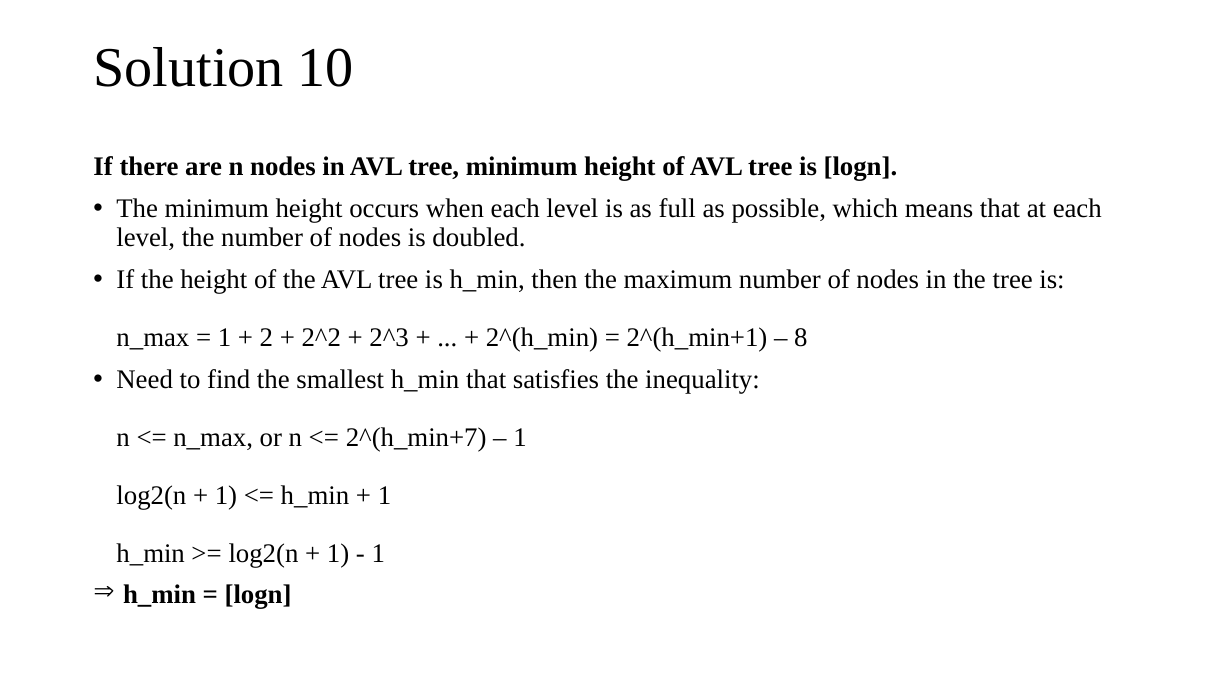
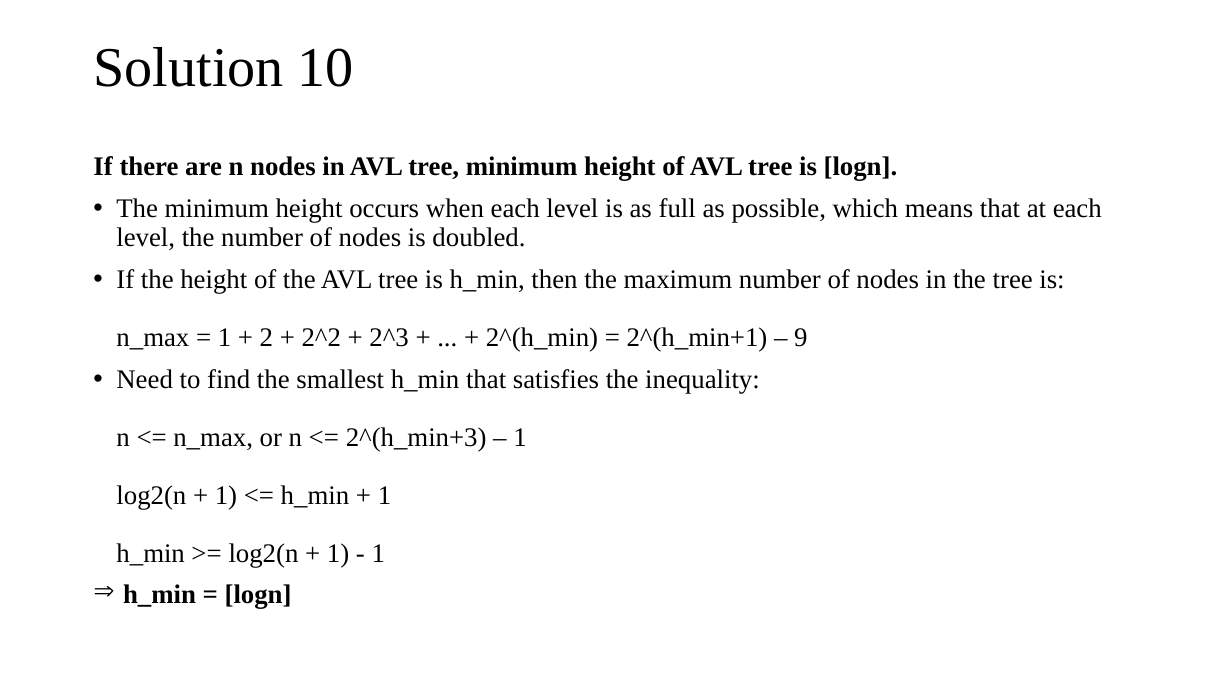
8: 8 -> 9 (801, 337)
2^(h_min+7: 2^(h_min+7 -> 2^(h_min+3 (416, 437)
